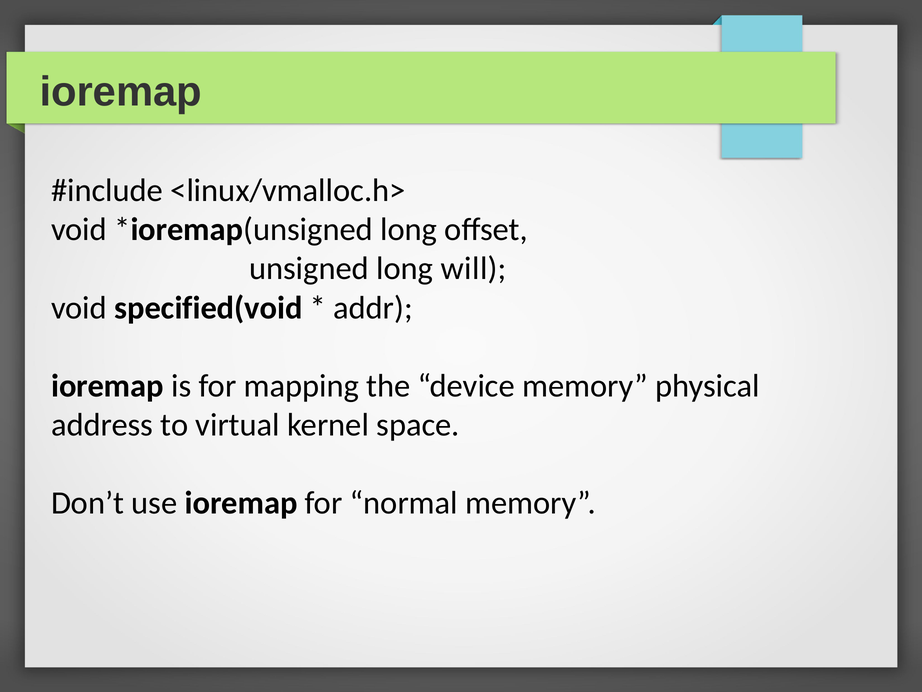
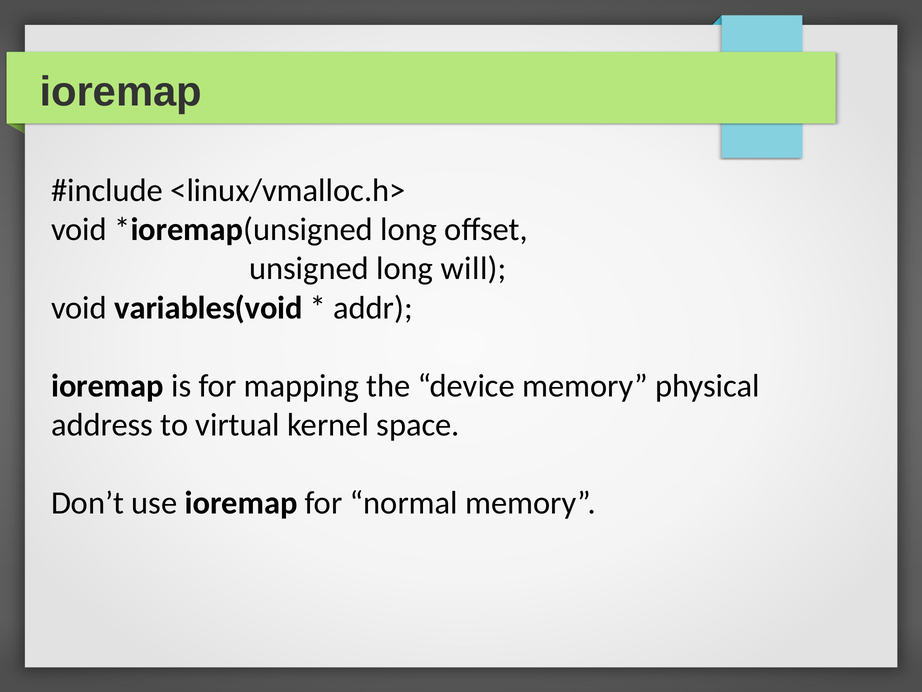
specified(void: specified(void -> variables(void (209, 308)
